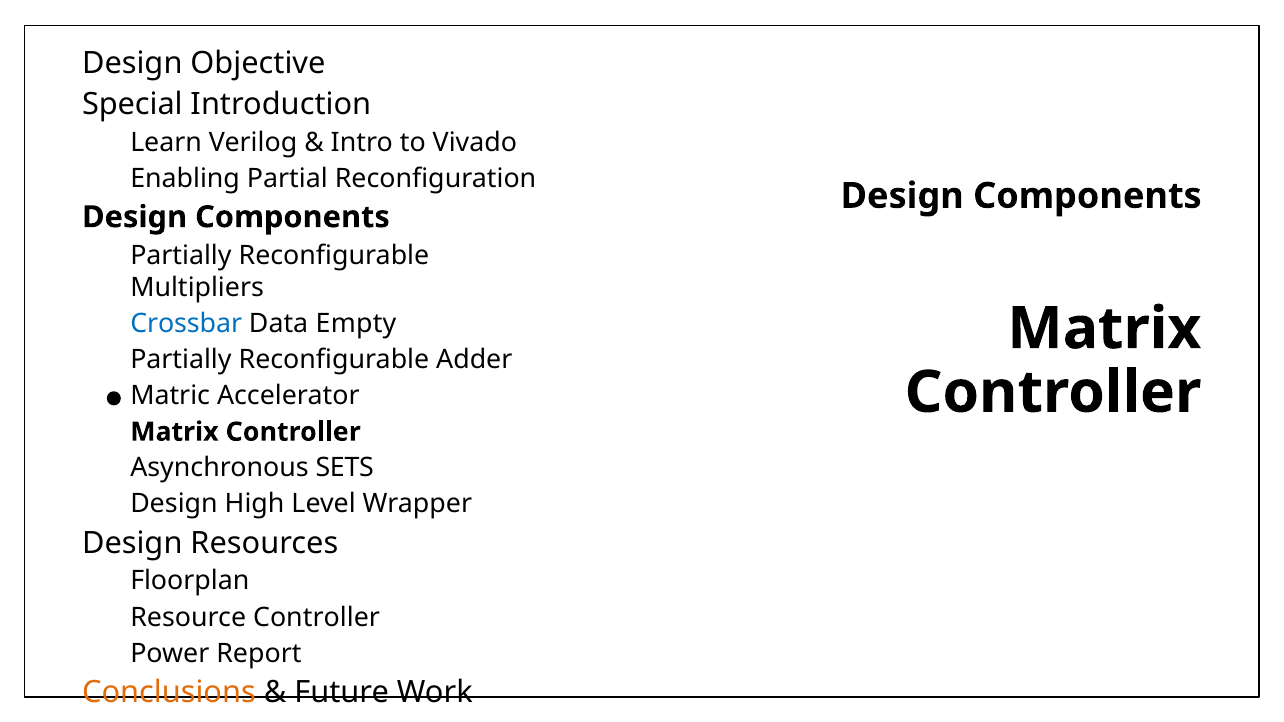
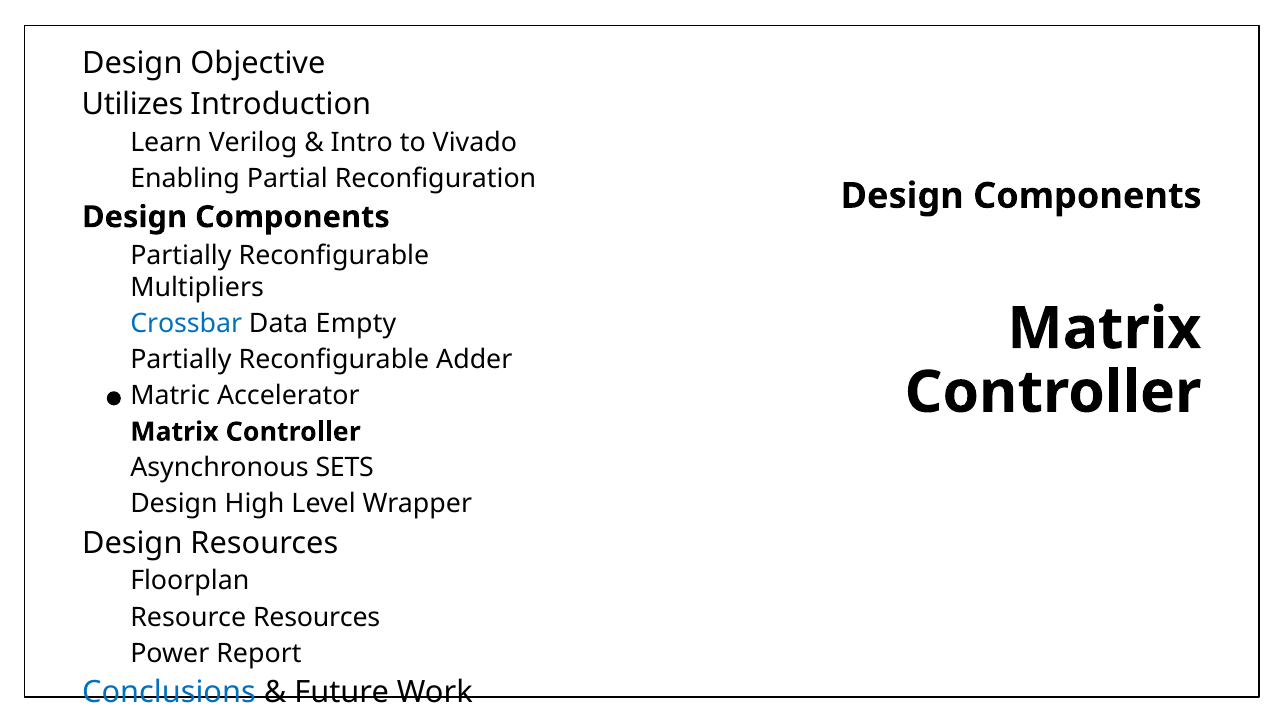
Special: Special -> Utilizes (132, 104)
Resource Controller: Controller -> Resources (317, 617)
Conclusions colour: orange -> blue (169, 692)
